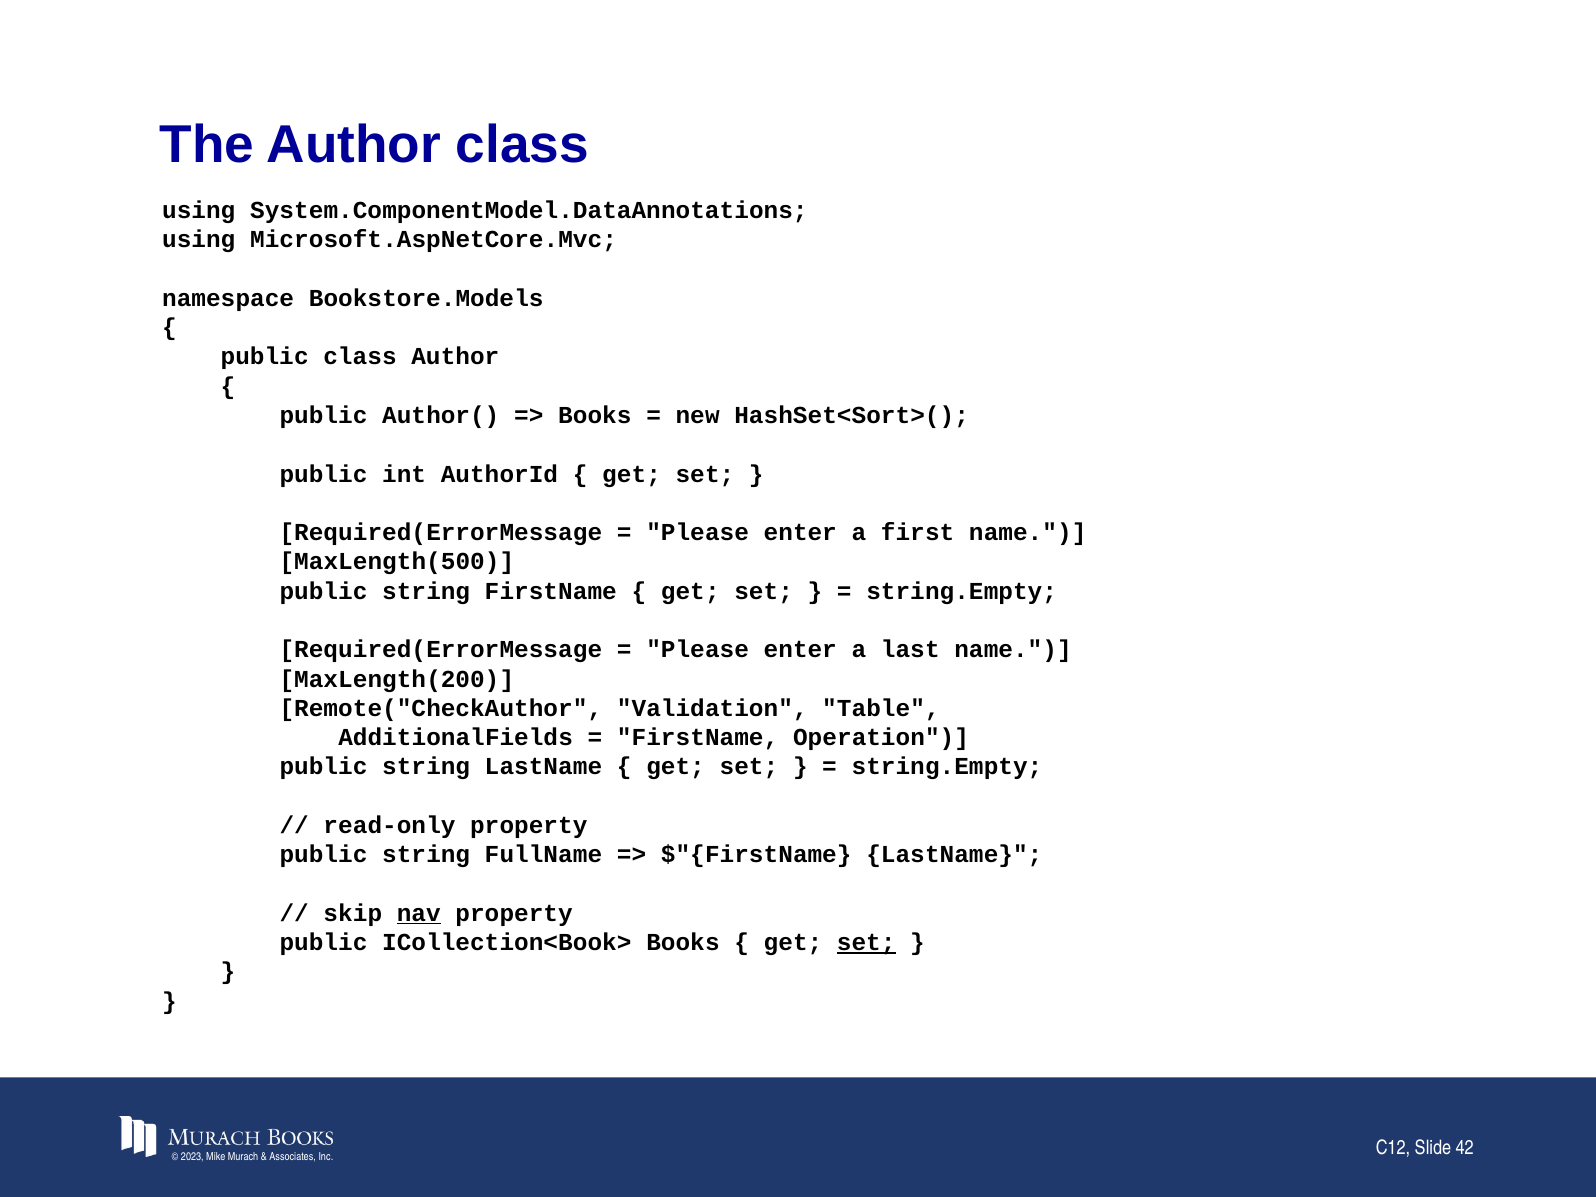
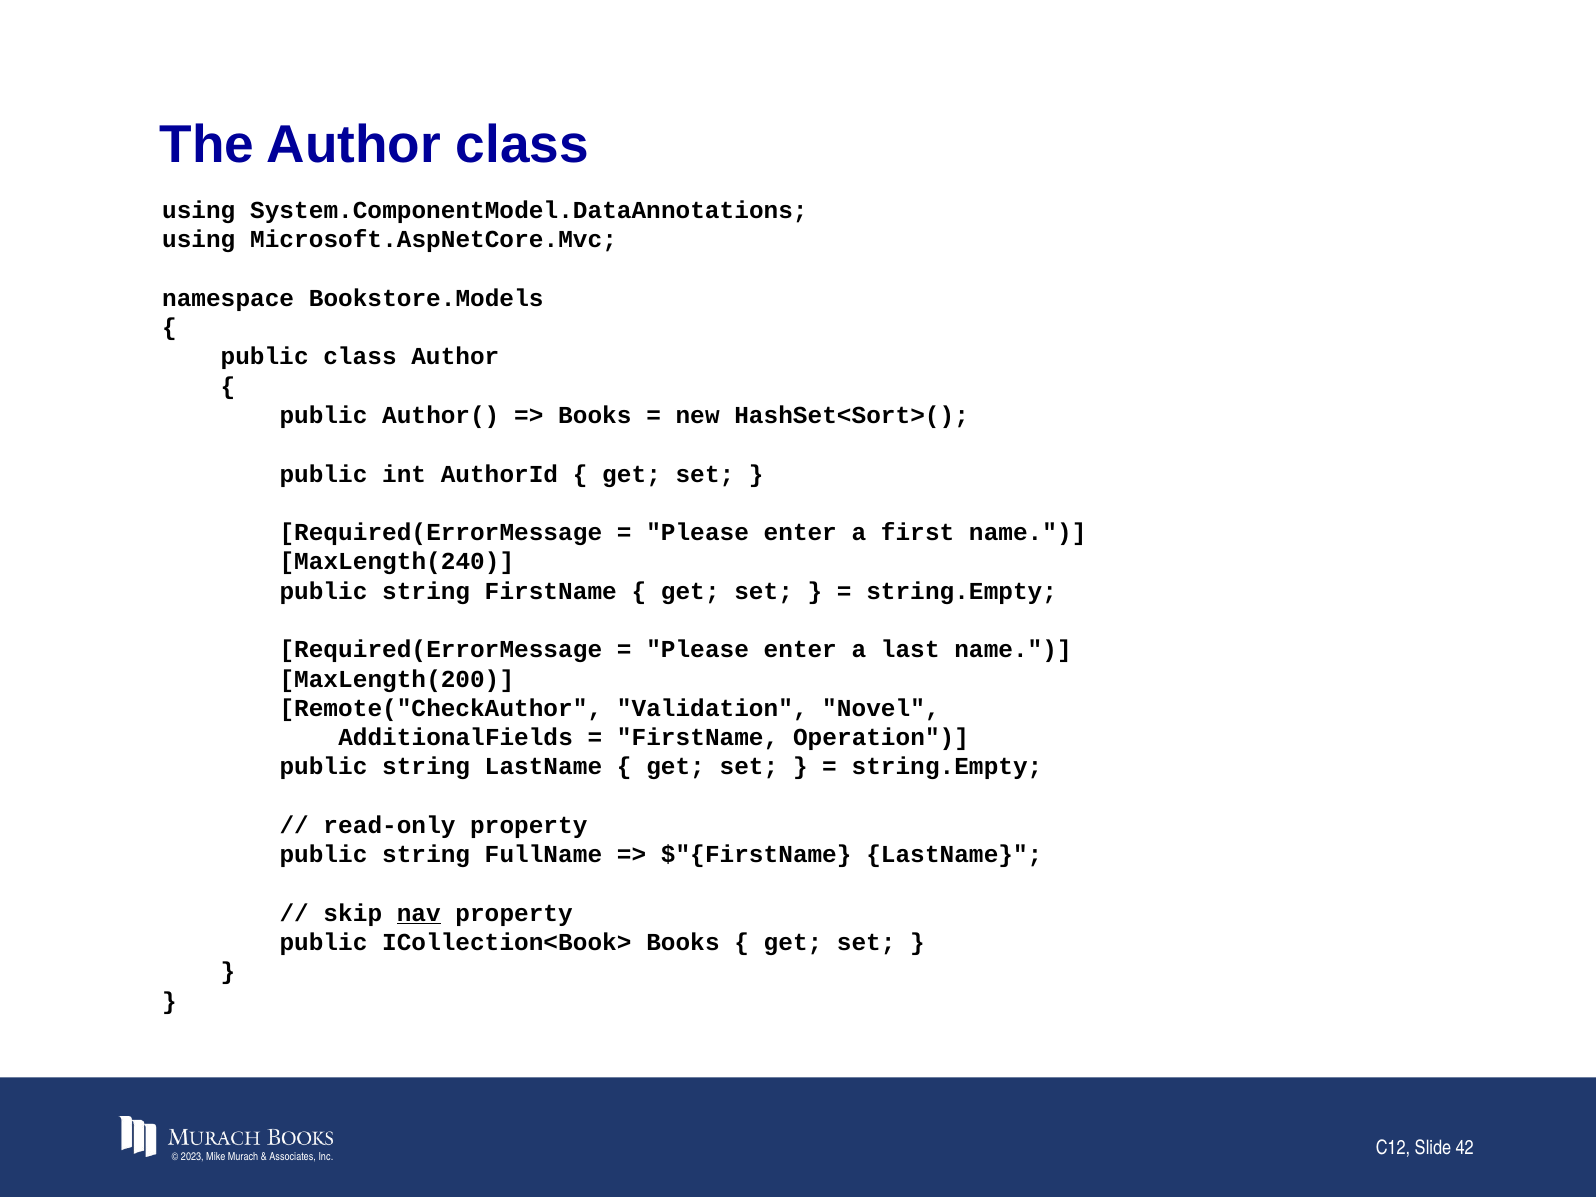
MaxLength(500: MaxLength(500 -> MaxLength(240 (397, 562)
Table: Table -> Novel (881, 708)
set underline: present -> none (866, 943)
